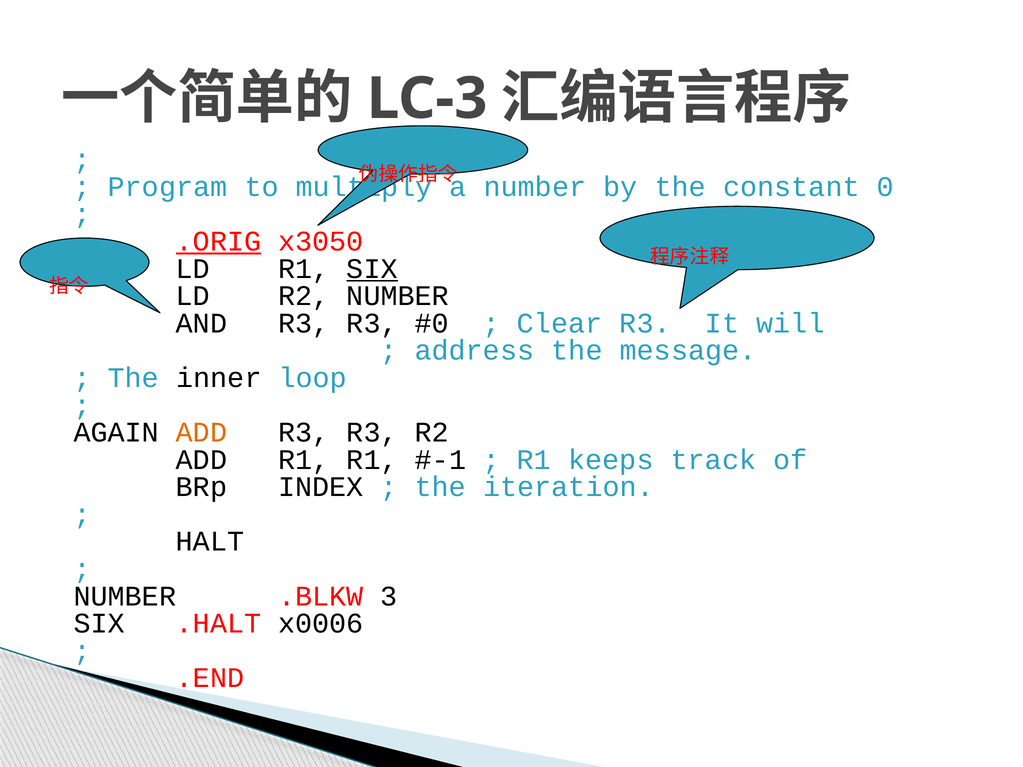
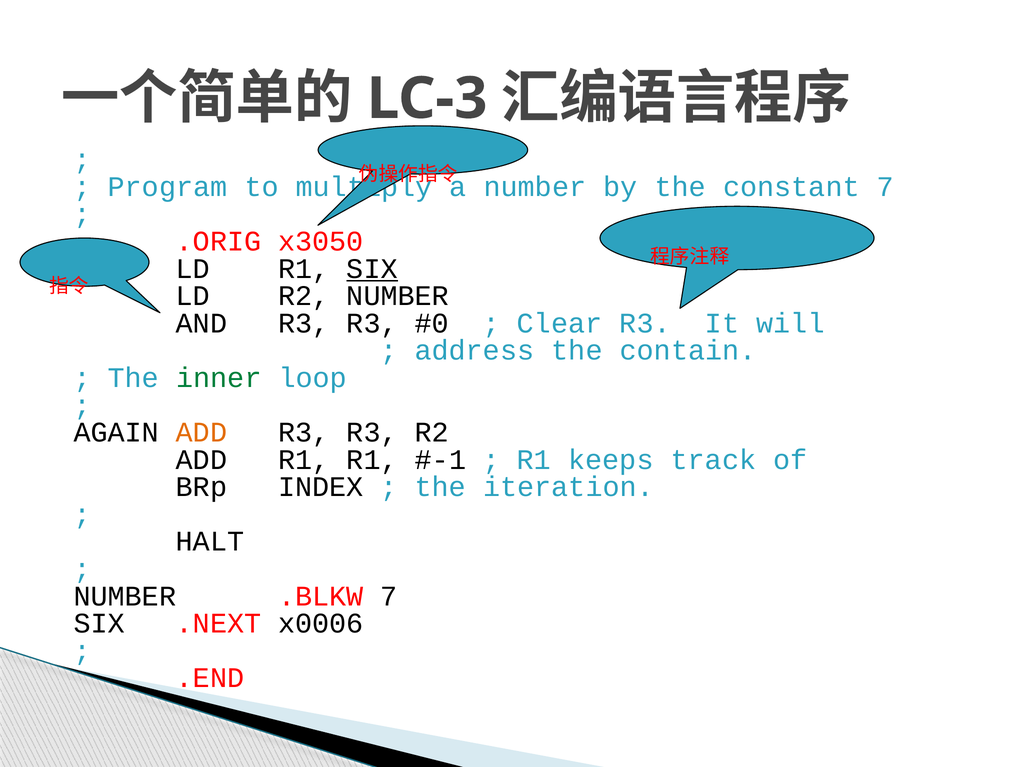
constant 0: 0 -> 7 (885, 187)
.ORIG underline: present -> none (219, 241)
message: message -> contain (688, 351)
inner colour: black -> green (219, 378)
.BLKW 3: 3 -> 7 (389, 596)
.HALT: .HALT -> .NEXT (219, 624)
